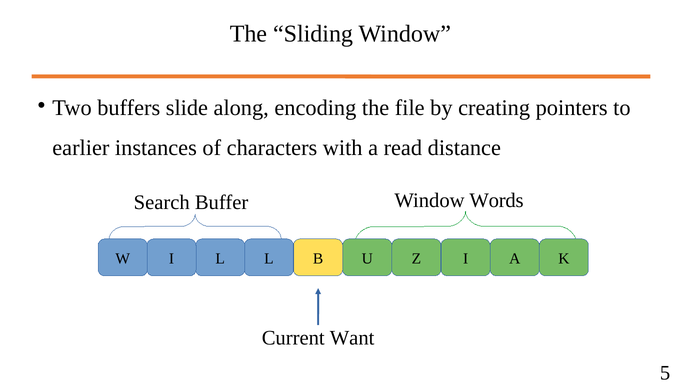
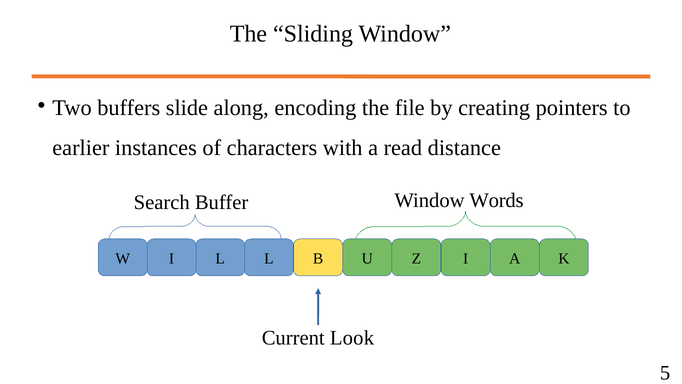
Want: Want -> Look (352, 338)
